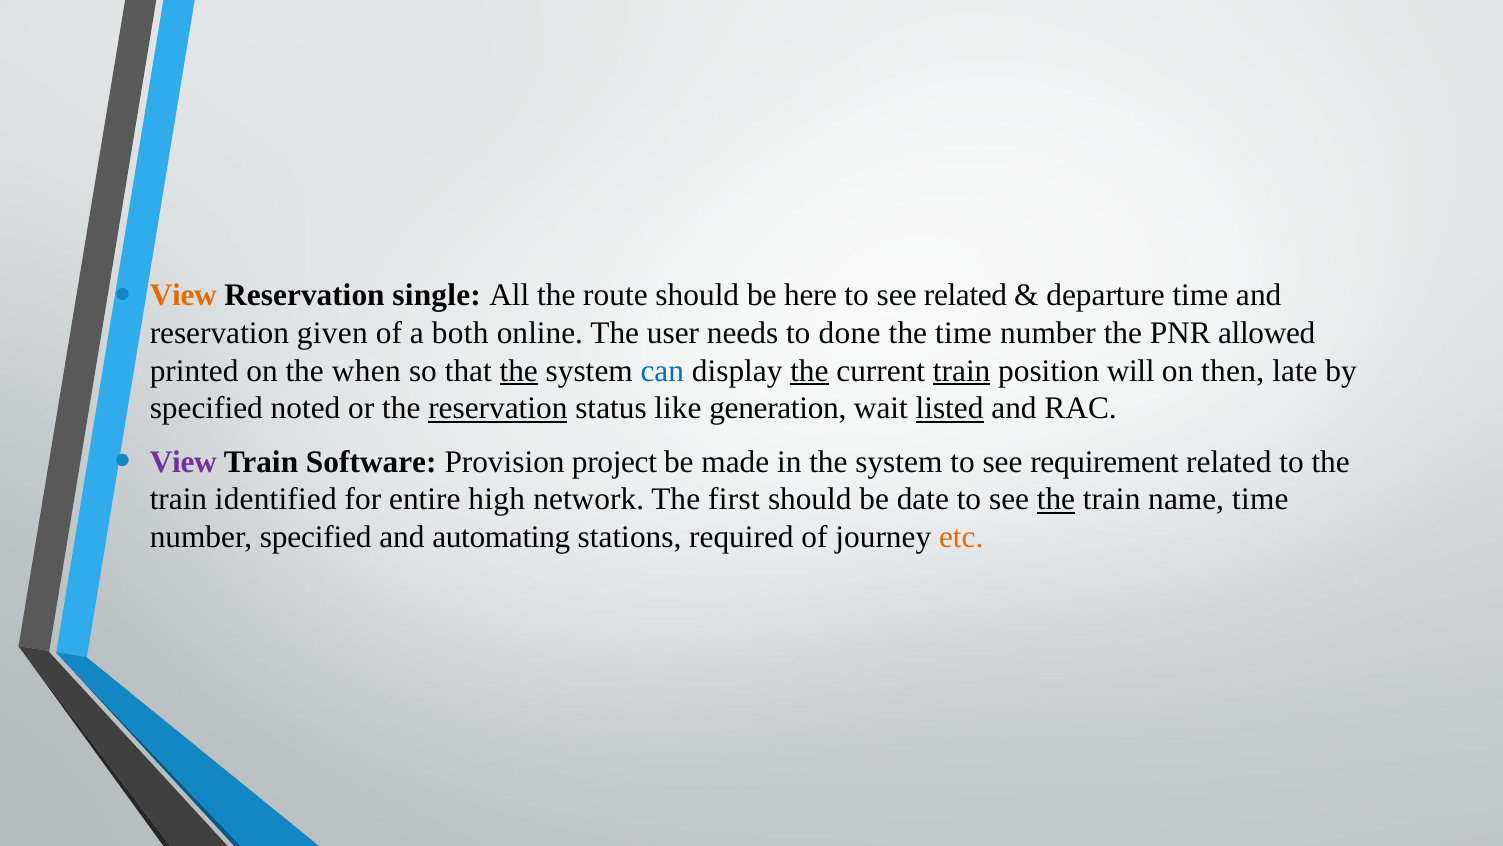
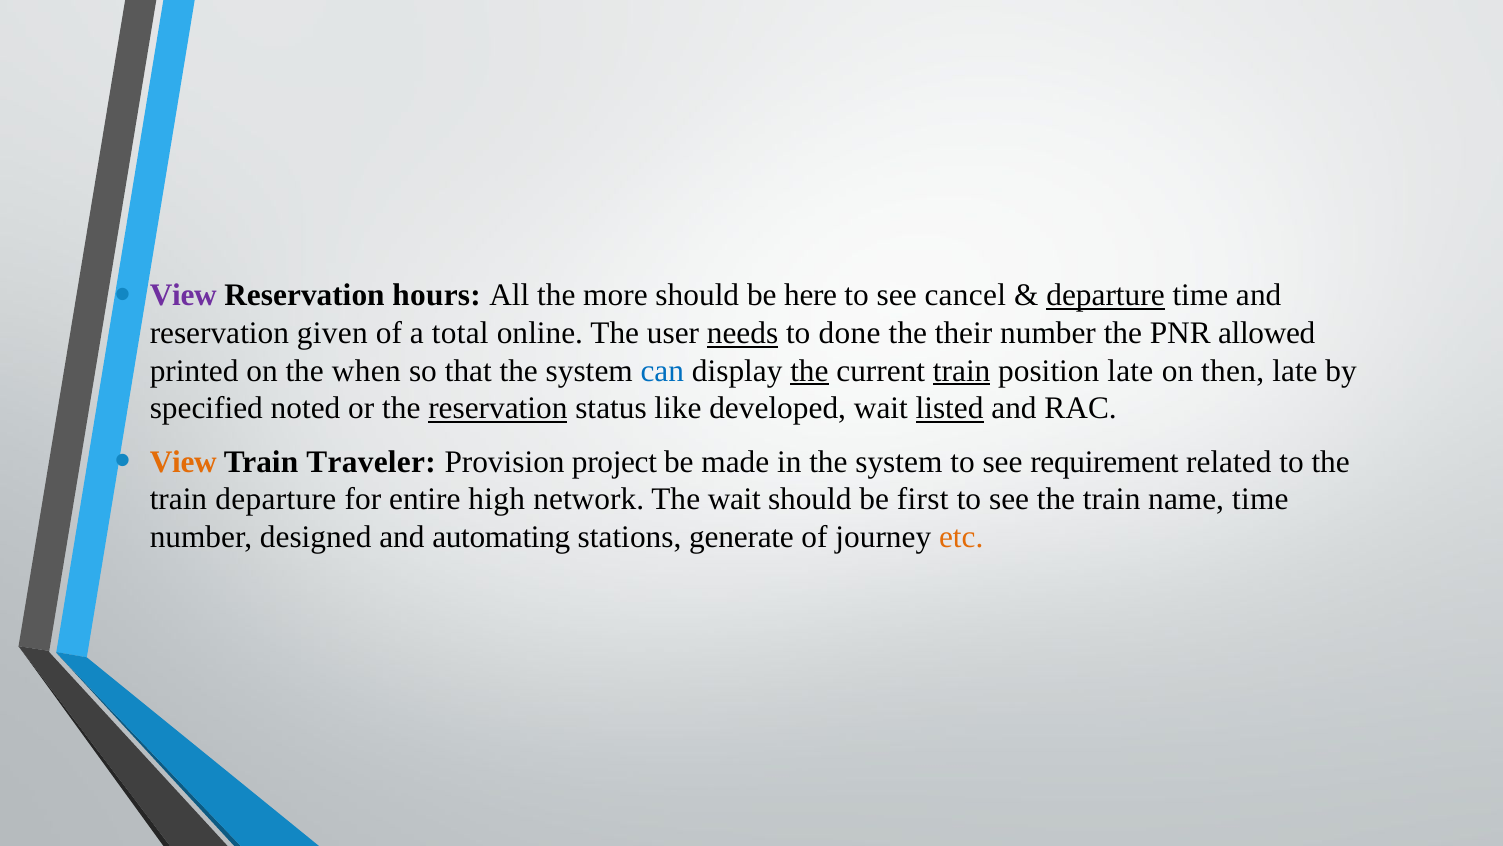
View colour: orange -> purple (183, 295)
single: single -> hours (437, 295)
route: route -> more (615, 295)
see related: related -> cancel (965, 295)
departure underline: none -> present (1106, 295)
both: both -> total (460, 333)
needs underline: none -> present (743, 333)
the time: time -> their (964, 333)
the underline: present -> none (519, 371)
position will: will -> late (1130, 371)
generation: generation -> developed (778, 408)
View colour: purple -> orange (183, 462)
Software: Software -> Traveler (371, 462)
train identified: identified -> departure (276, 499)
The first: first -> wait (734, 499)
date: date -> first (923, 499)
the underline: present -> none (1056, 499)
number specified: specified -> designed (316, 537)
required: required -> generate (741, 537)
